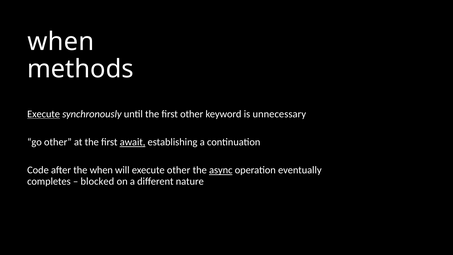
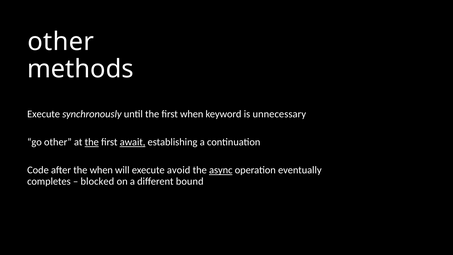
when: when -> other (61, 42)
Execute underline: present -> none (44, 114)
first other: other -> when (192, 114)
the underline: none -> present (92, 142)
execute other: other -> avoid (179, 170)
nature: nature -> bound (190, 181)
